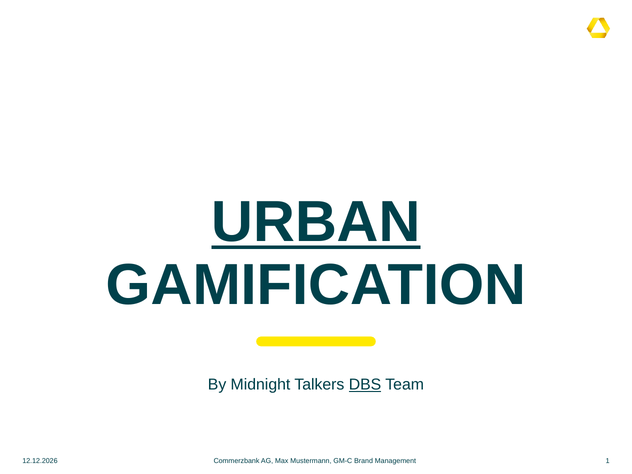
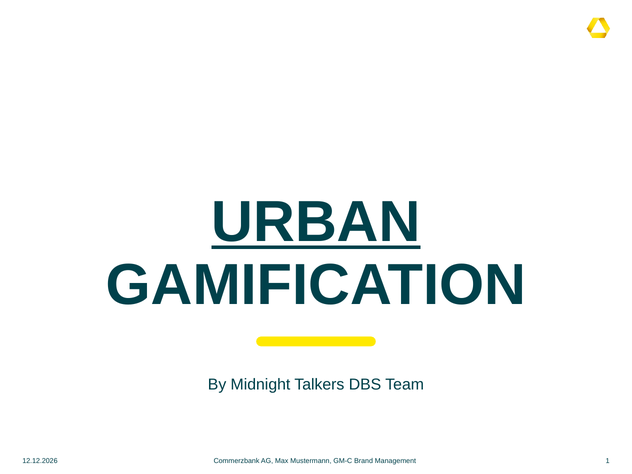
DBS underline: present -> none (365, 385)
